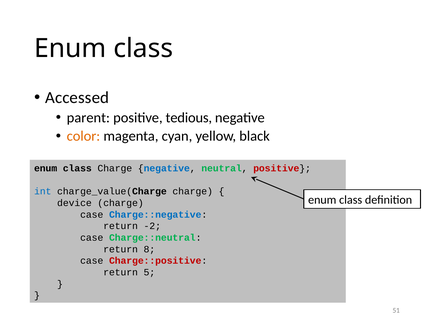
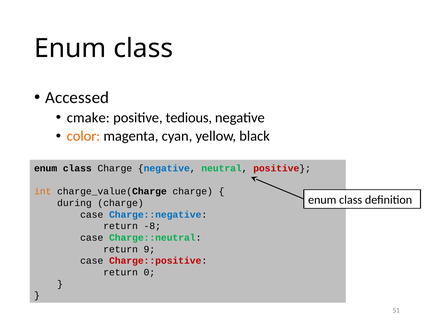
parent: parent -> cmake (88, 118)
int colour: blue -> orange (43, 192)
device: device -> during (74, 203)
-2: -2 -> -8 (152, 226)
8: 8 -> 9 (149, 250)
5: 5 -> 0 (149, 273)
